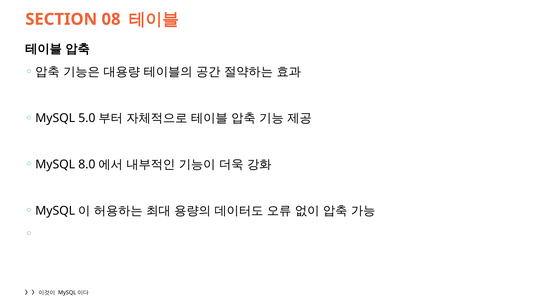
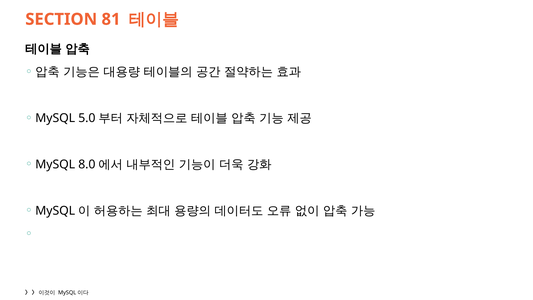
08: 08 -> 81 (111, 19)
